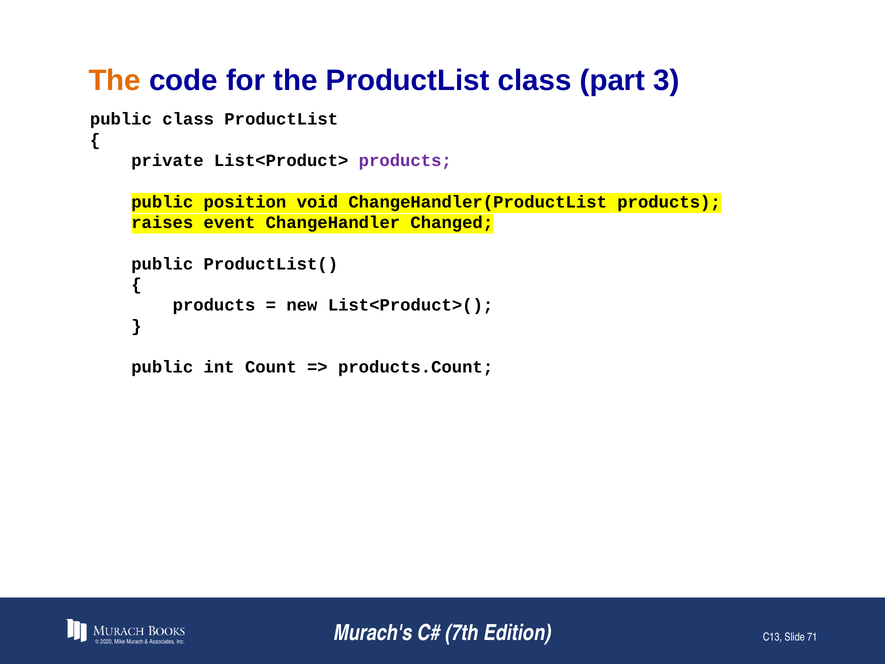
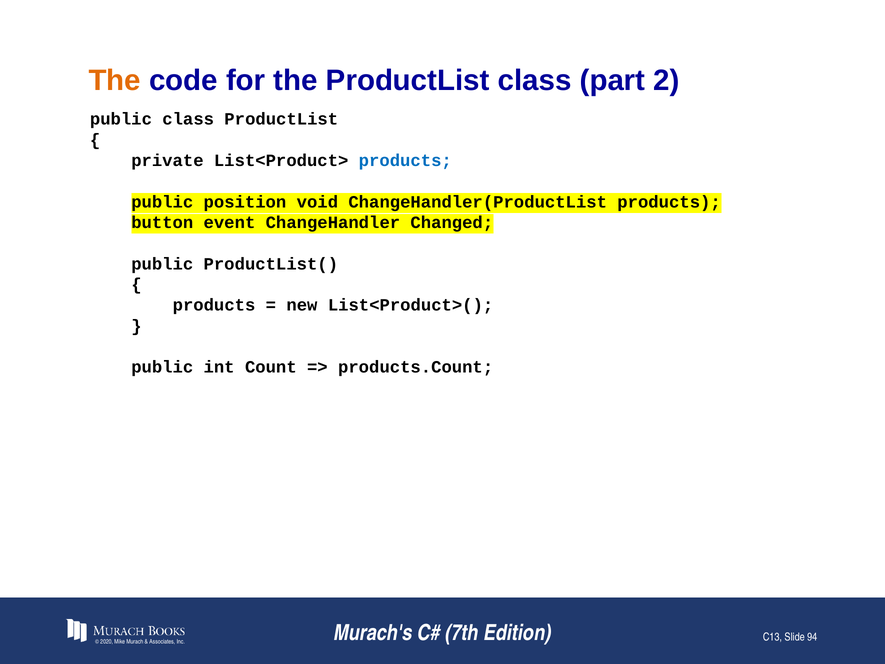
3: 3 -> 2 (667, 80)
products colour: purple -> blue (405, 161)
raises: raises -> button (162, 223)
71: 71 -> 94 (812, 637)
